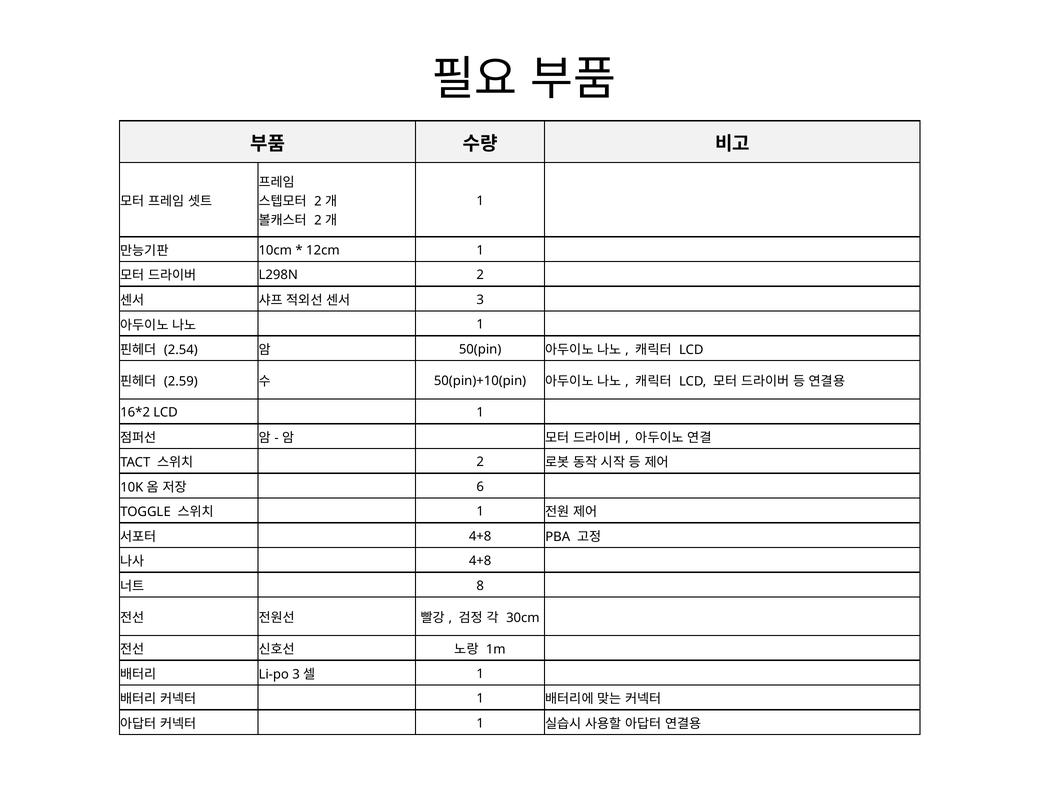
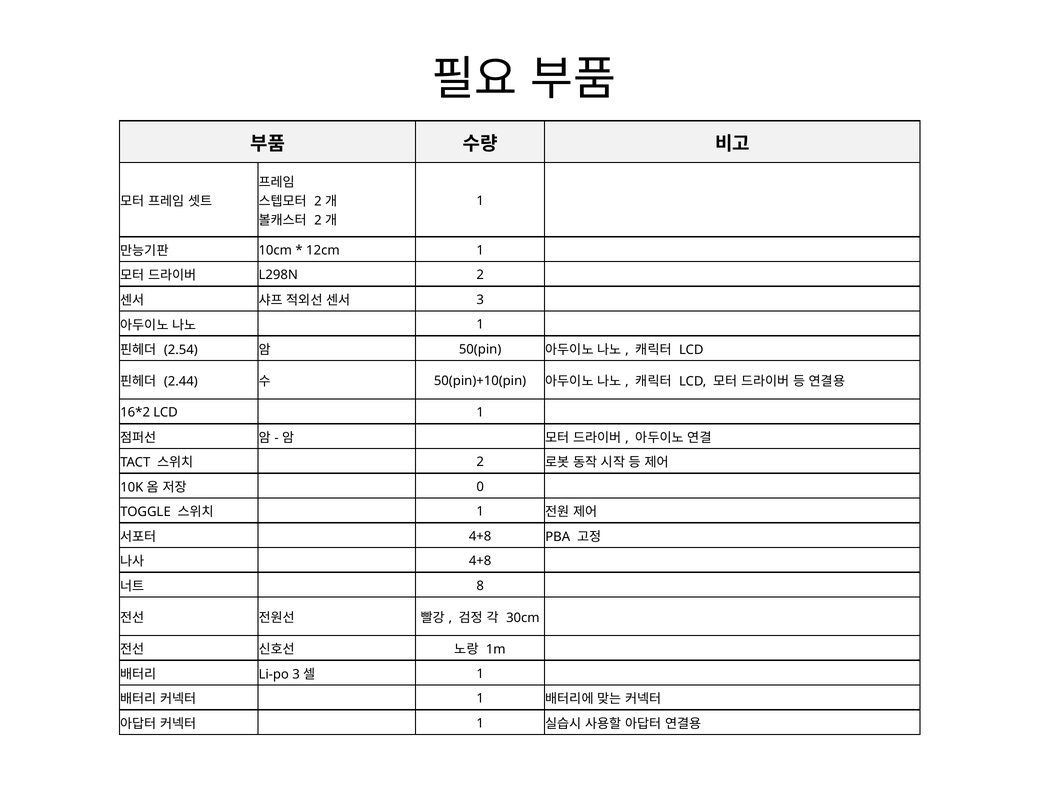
2.59: 2.59 -> 2.44 (181, 381)
6: 6 -> 0 (480, 487)
